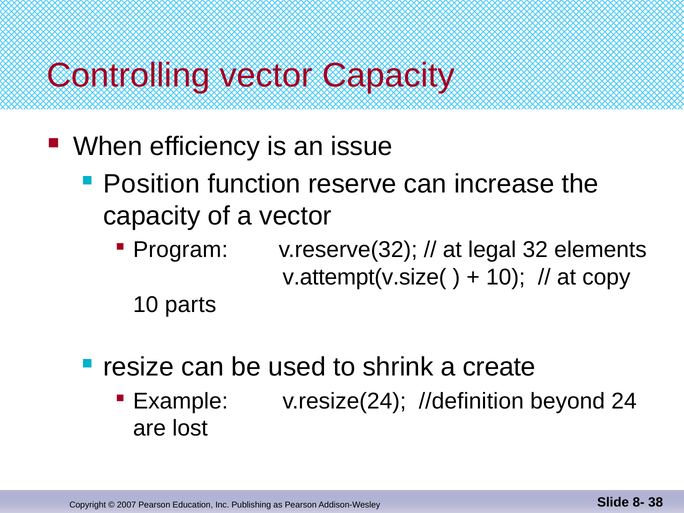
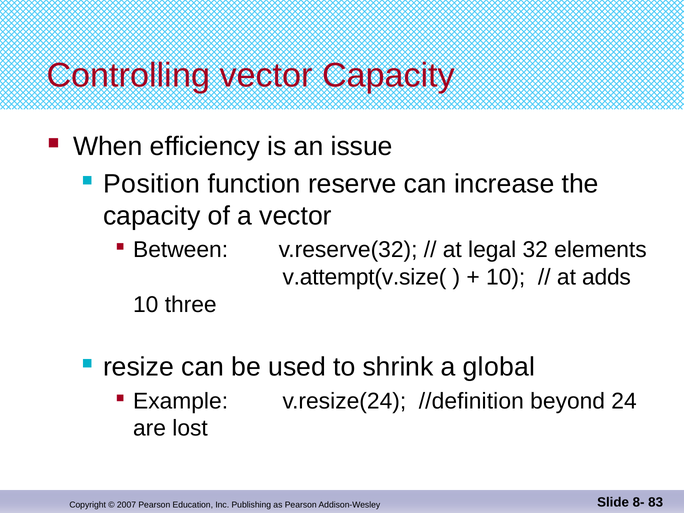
Program: Program -> Between (181, 250)
copy: copy -> adds (606, 277)
parts: parts -> three (191, 305)
create: create -> global (499, 367)
38: 38 -> 83 (656, 502)
